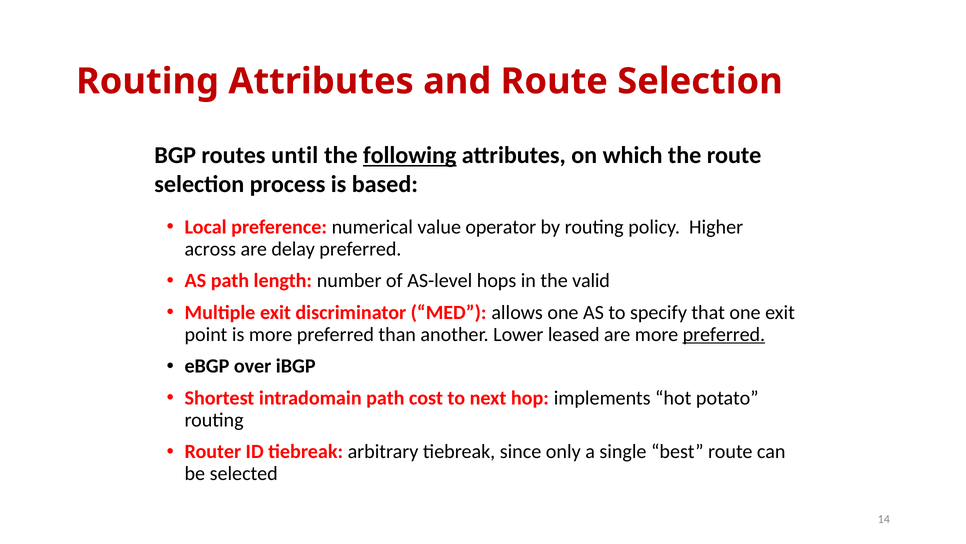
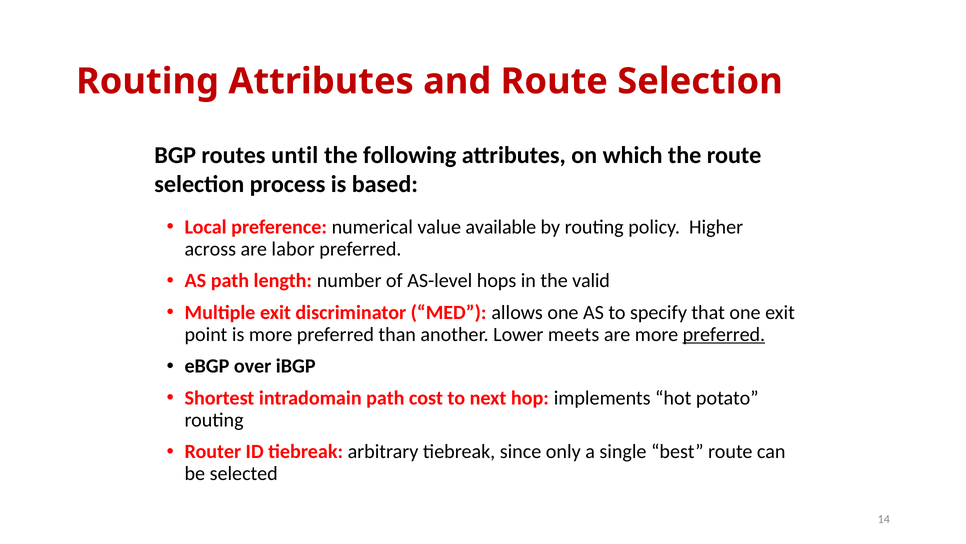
following underline: present -> none (410, 155)
operator: operator -> available (501, 227)
delay: delay -> labor (293, 249)
leased: leased -> meets (574, 334)
